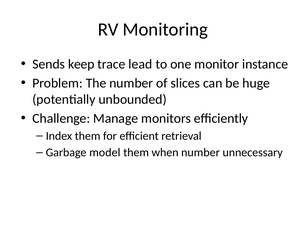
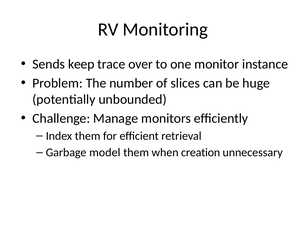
lead: lead -> over (141, 64)
when number: number -> creation (201, 153)
